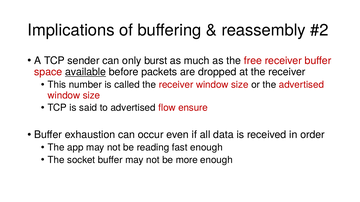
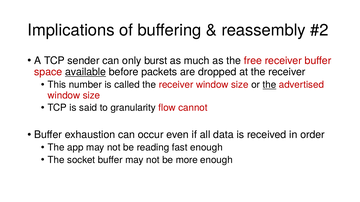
the underline: none -> present (269, 85)
to advertised: advertised -> granularity (133, 108)
ensure: ensure -> cannot (193, 108)
